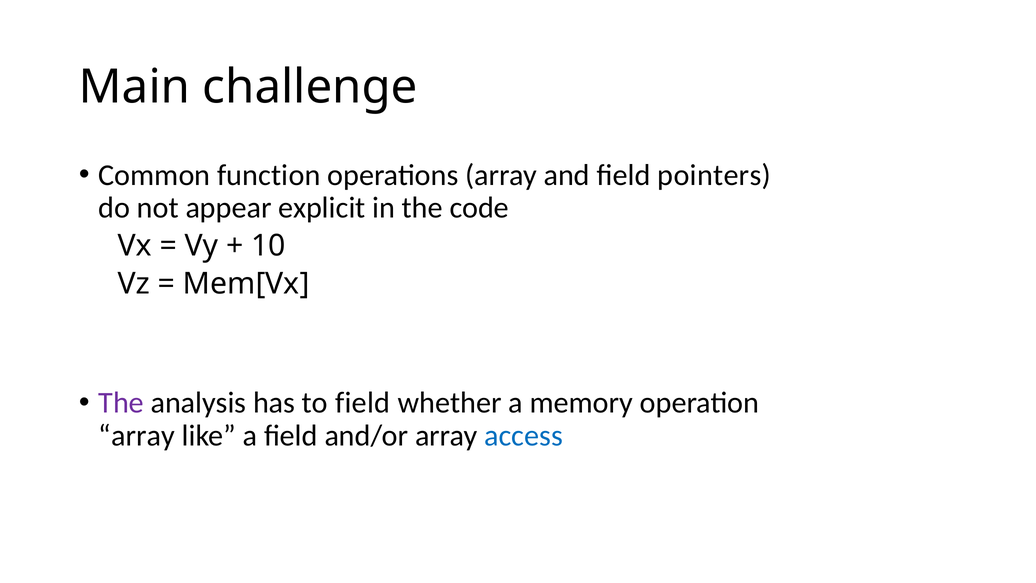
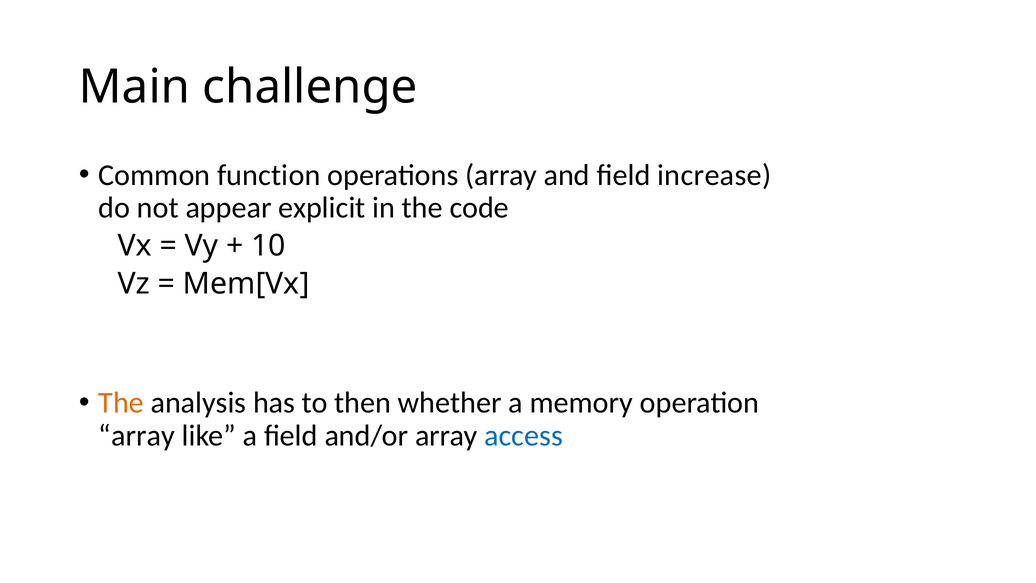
pointers: pointers -> increase (714, 175)
The colour: purple -> orange (121, 403)
to field: field -> then (363, 403)
